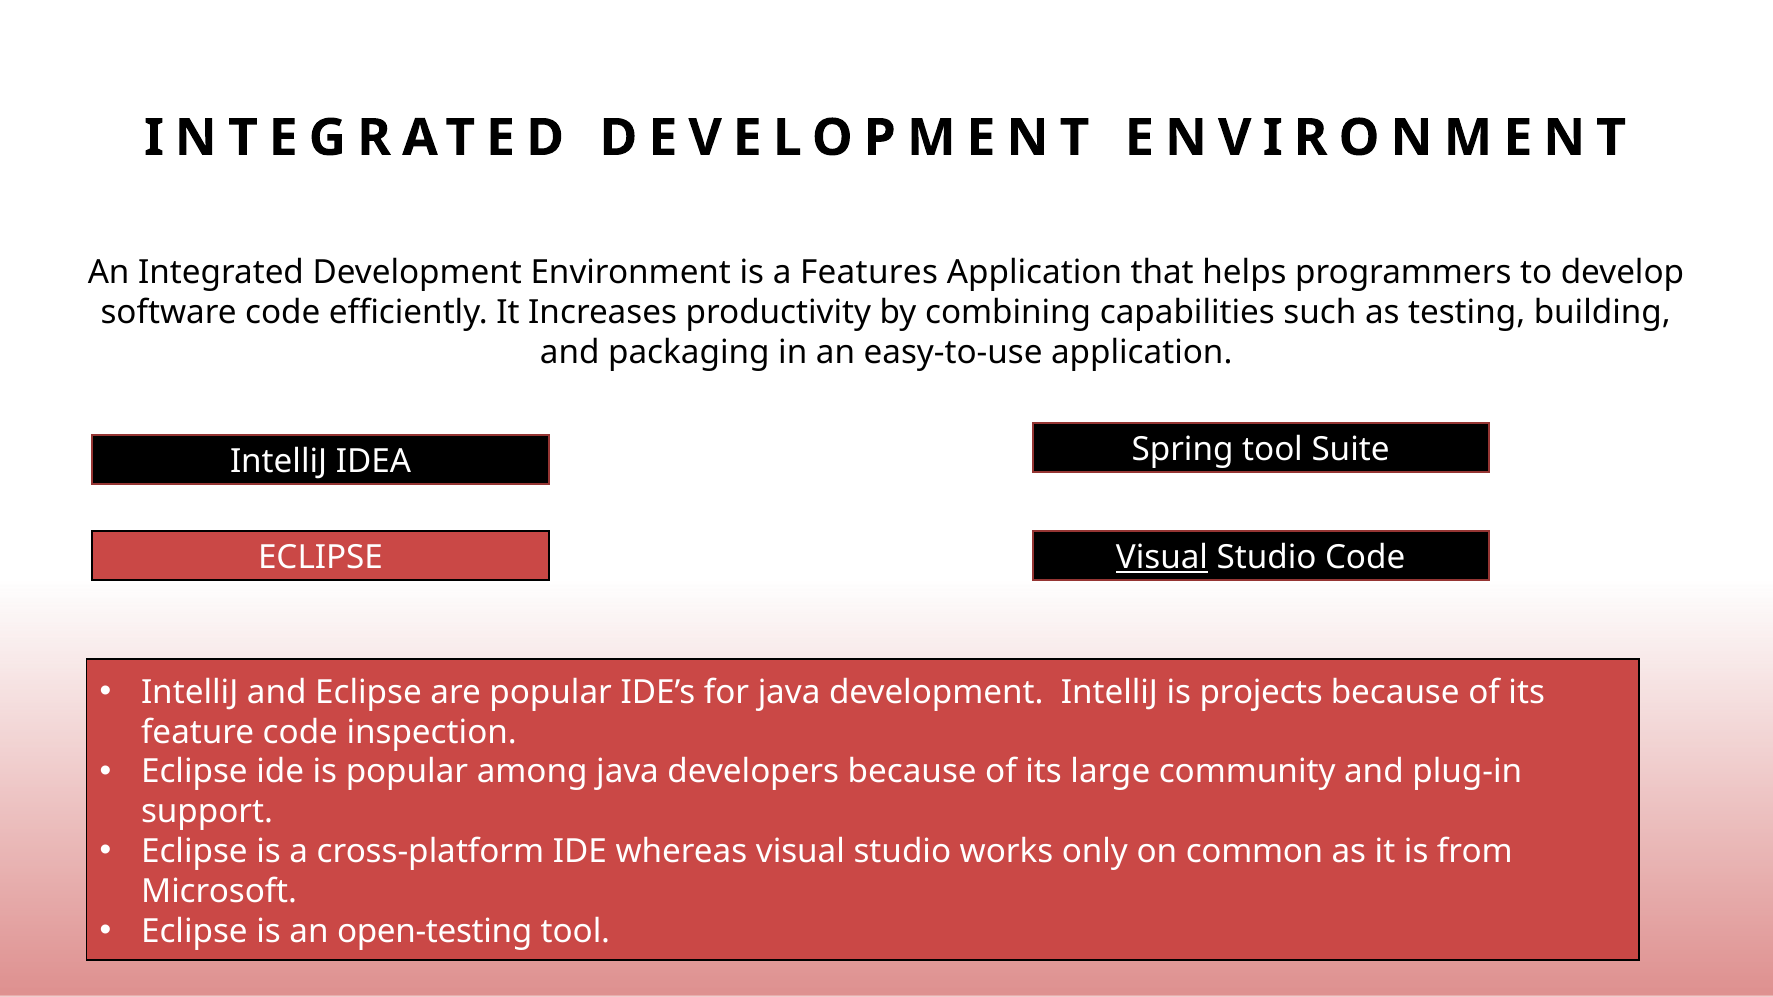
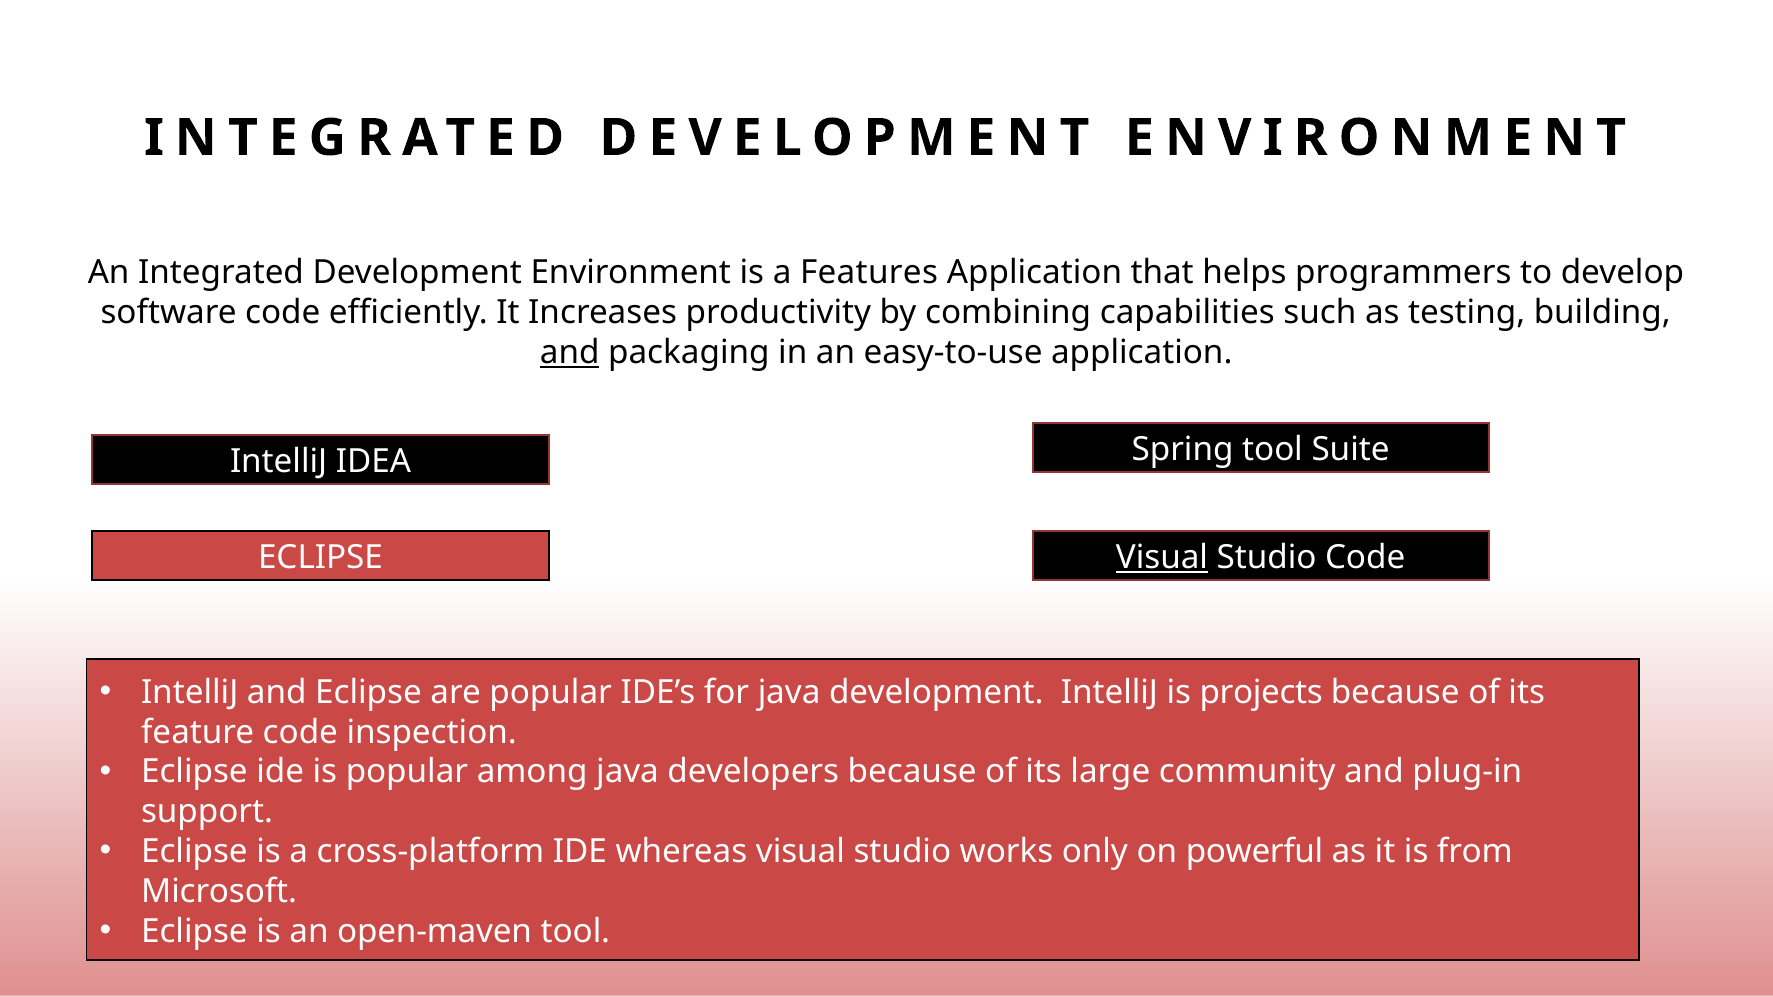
and underline: none -> present (570, 353)
common: common -> powerful (1255, 852)
open-testing: open-testing -> open-maven (435, 932)
